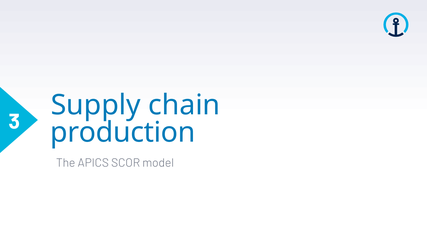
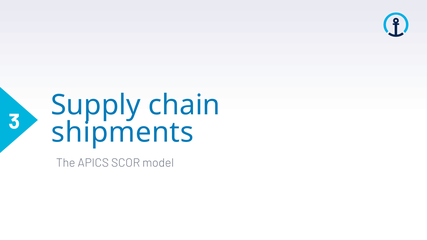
production: production -> shipments (123, 132)
